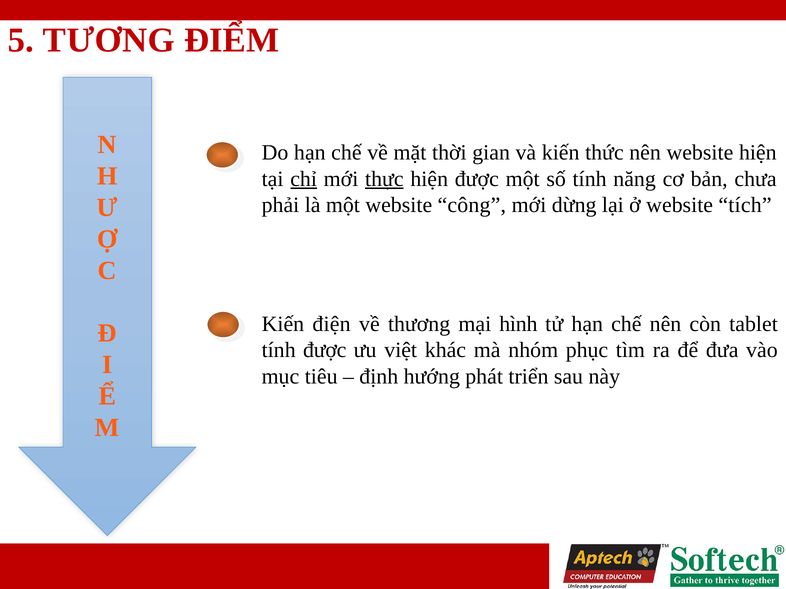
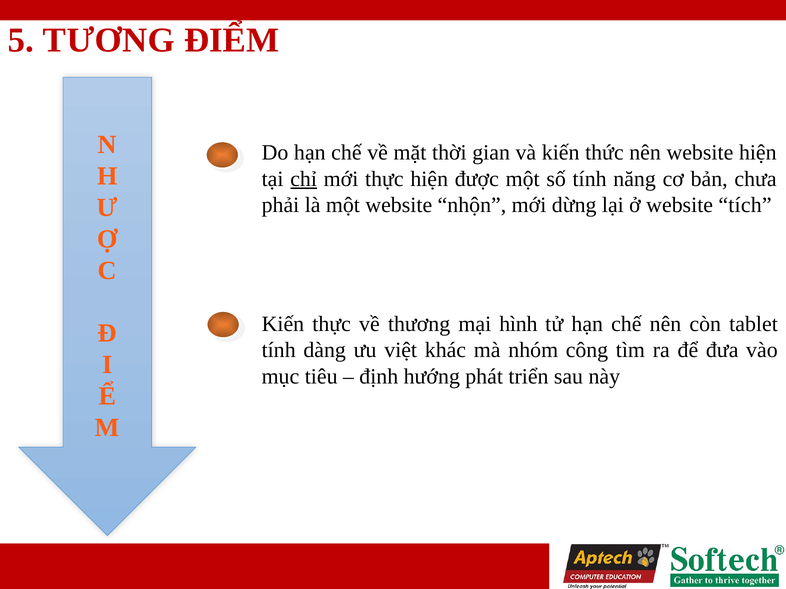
thực underline: present -> none (384, 179)
công: công -> nhộn (472, 205)
Kiến điện: điện -> thực (332, 324)
tính được: được -> dàng (325, 350)
phục: phục -> công (587, 350)
